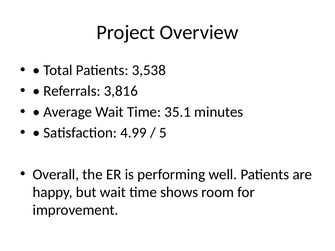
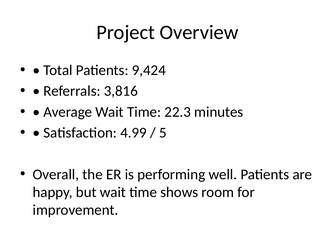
3,538: 3,538 -> 9,424 (149, 70)
35.1: 35.1 -> 22.3 (178, 112)
